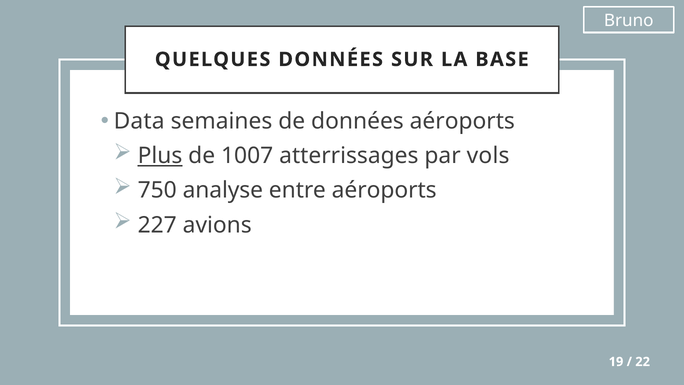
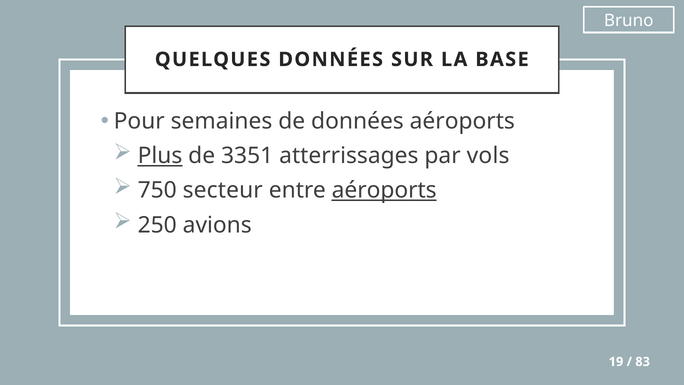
Data: Data -> Pour (139, 121)
1007: 1007 -> 3351 (247, 156)
analyse: analyse -> secteur (223, 190)
aéroports underline: none -> present (384, 190)
227: 227 -> 250 (157, 225)
22: 22 -> 83 (643, 362)
